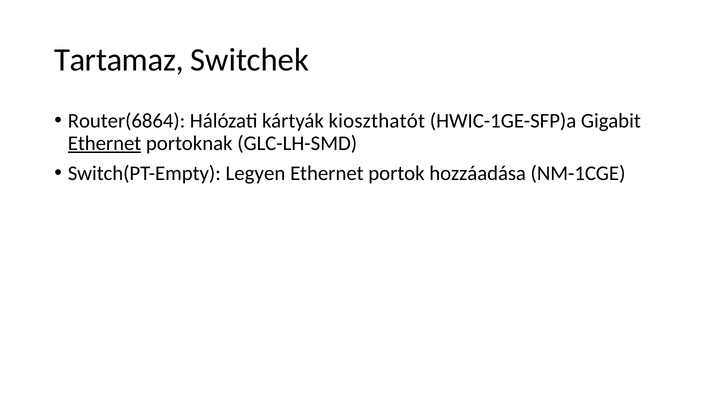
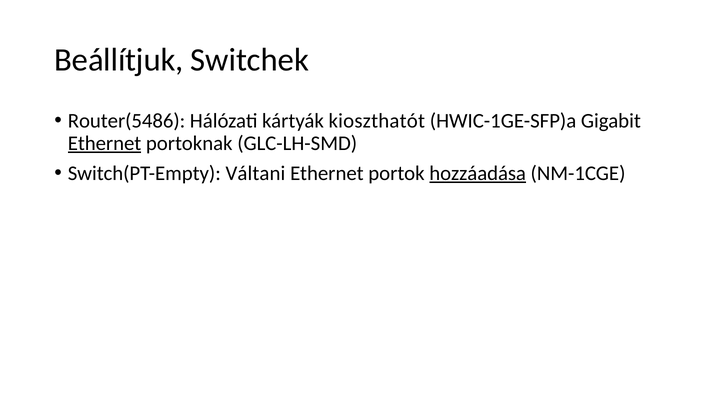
Tartamaz: Tartamaz -> Beállítjuk (119, 60)
Router(6864: Router(6864 -> Router(5486 (127, 121)
Legyen: Legyen -> Váltani (255, 173)
hozzáadása underline: none -> present (478, 173)
